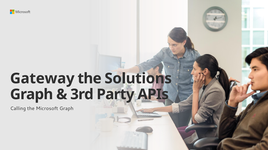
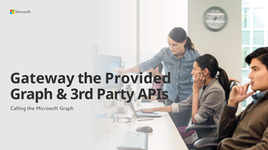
Solutions: Solutions -> Provided (138, 79)
